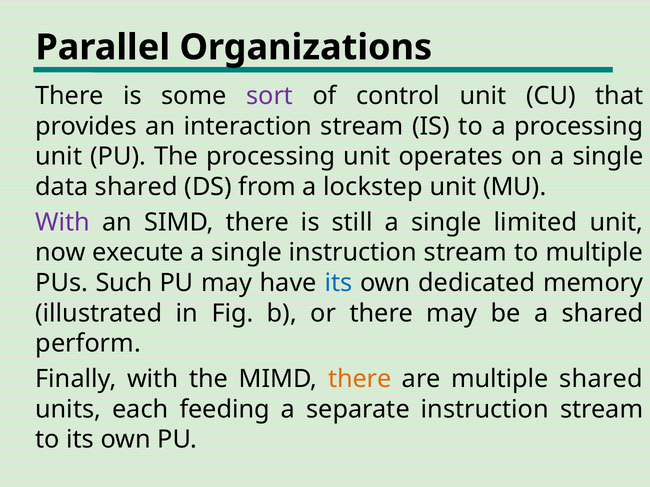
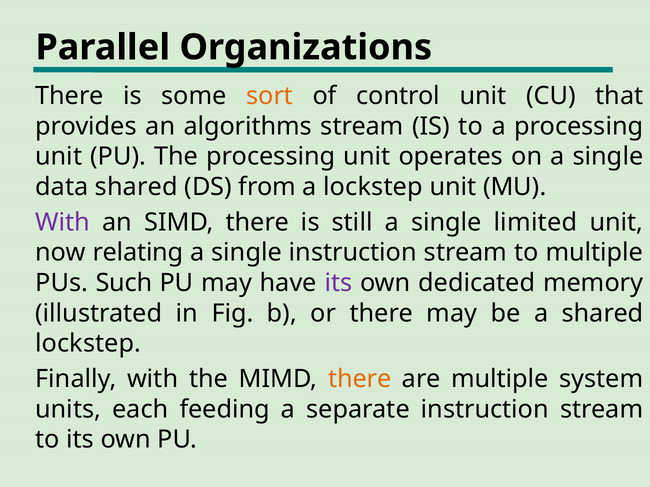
sort colour: purple -> orange (270, 96)
interaction: interaction -> algorithms (248, 126)
execute: execute -> relating (138, 253)
its colour: blue -> purple (338, 283)
perform: perform -> lockstep (88, 344)
multiple shared: shared -> system (601, 379)
